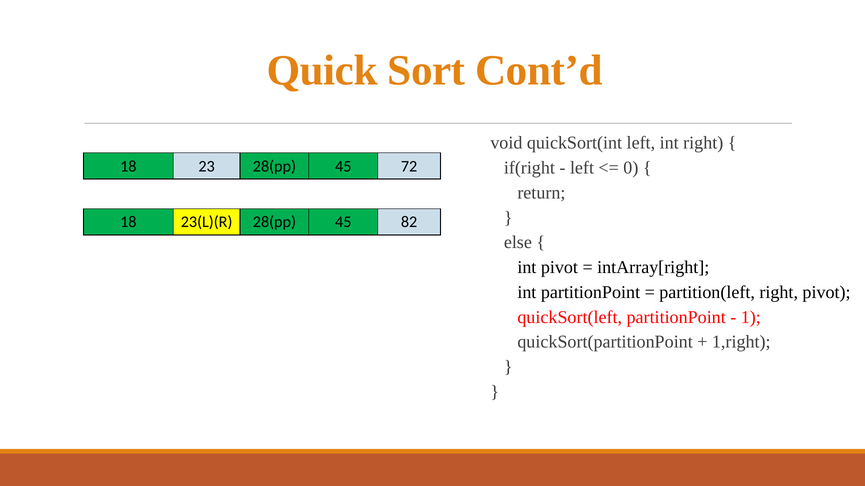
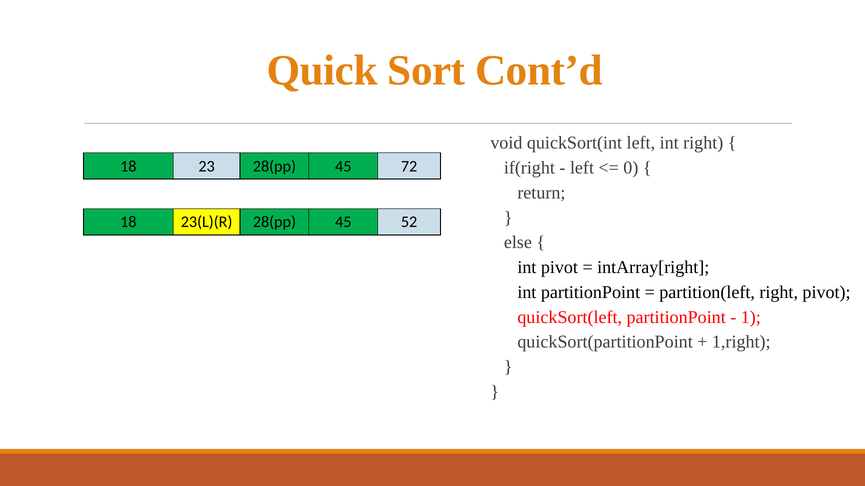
82: 82 -> 52 (409, 222)
